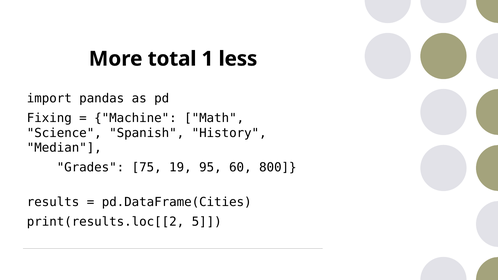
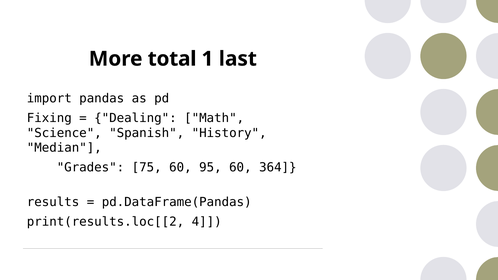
less: less -> last (238, 59)
Machine: Machine -> Dealing (135, 118)
75 19: 19 -> 60 (180, 168)
800: 800 -> 364 (278, 168)
pd.DataFrame(Cities: pd.DataFrame(Cities -> pd.DataFrame(Pandas (177, 202)
5: 5 -> 4 (207, 222)
